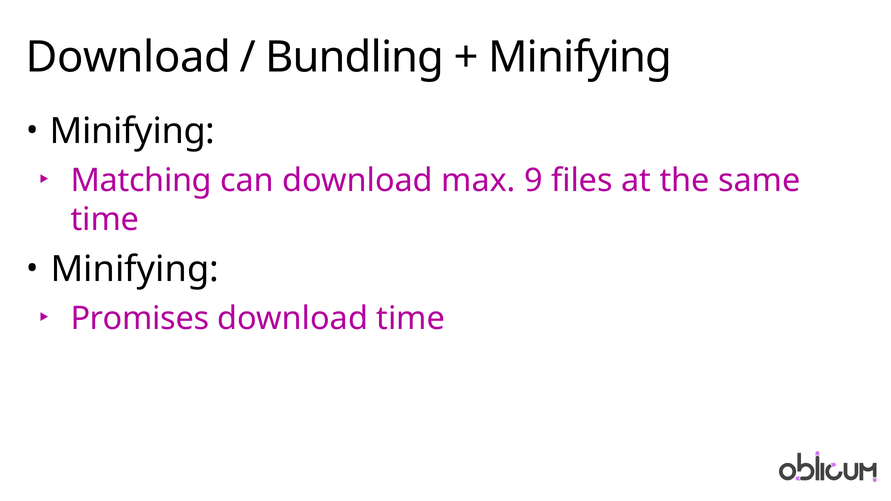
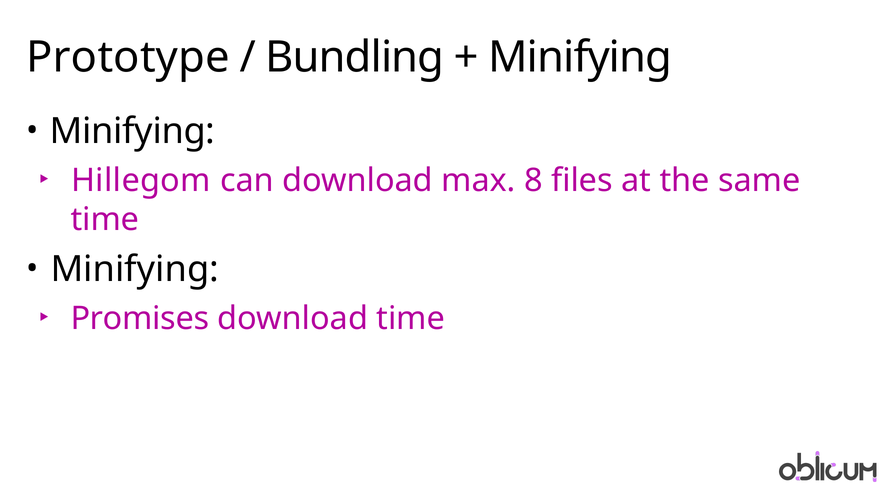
Download: Download -> Prototype (128, 57)
Matching: Matching -> Hillegom (141, 181)
9: 9 -> 8 (533, 181)
